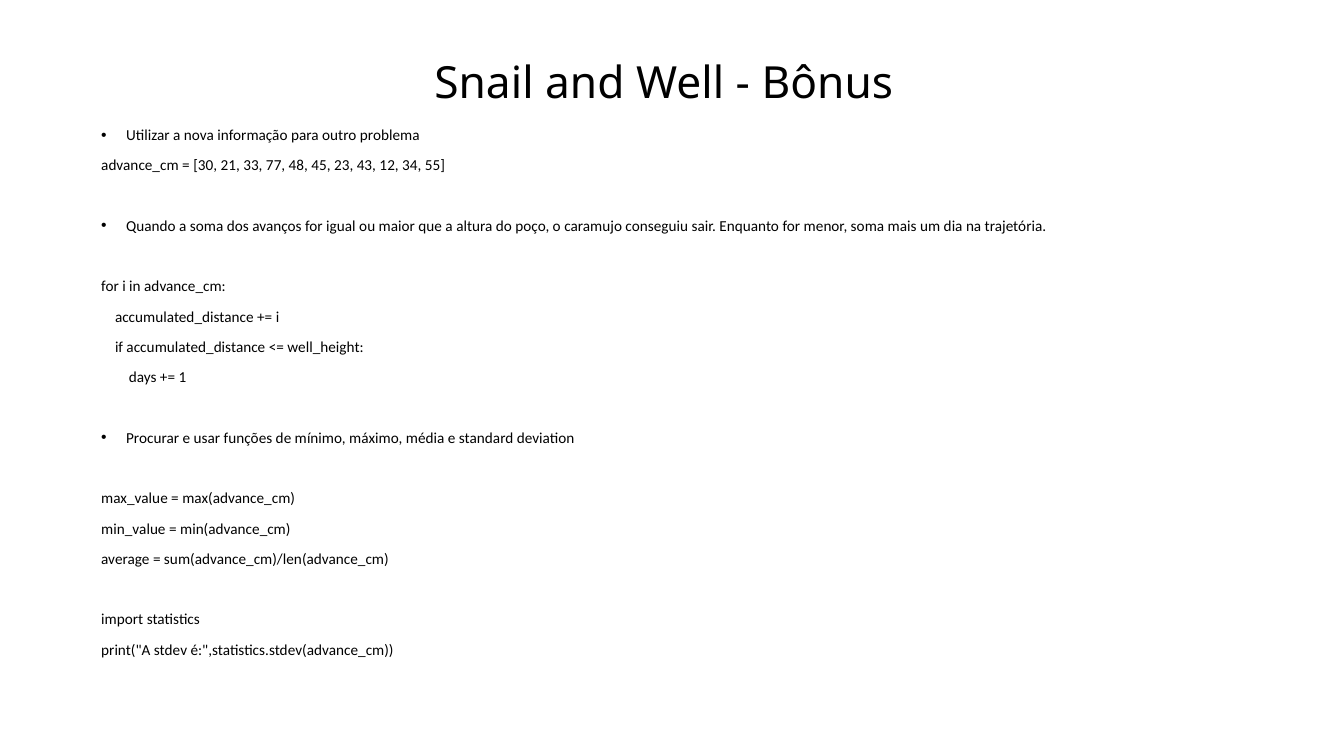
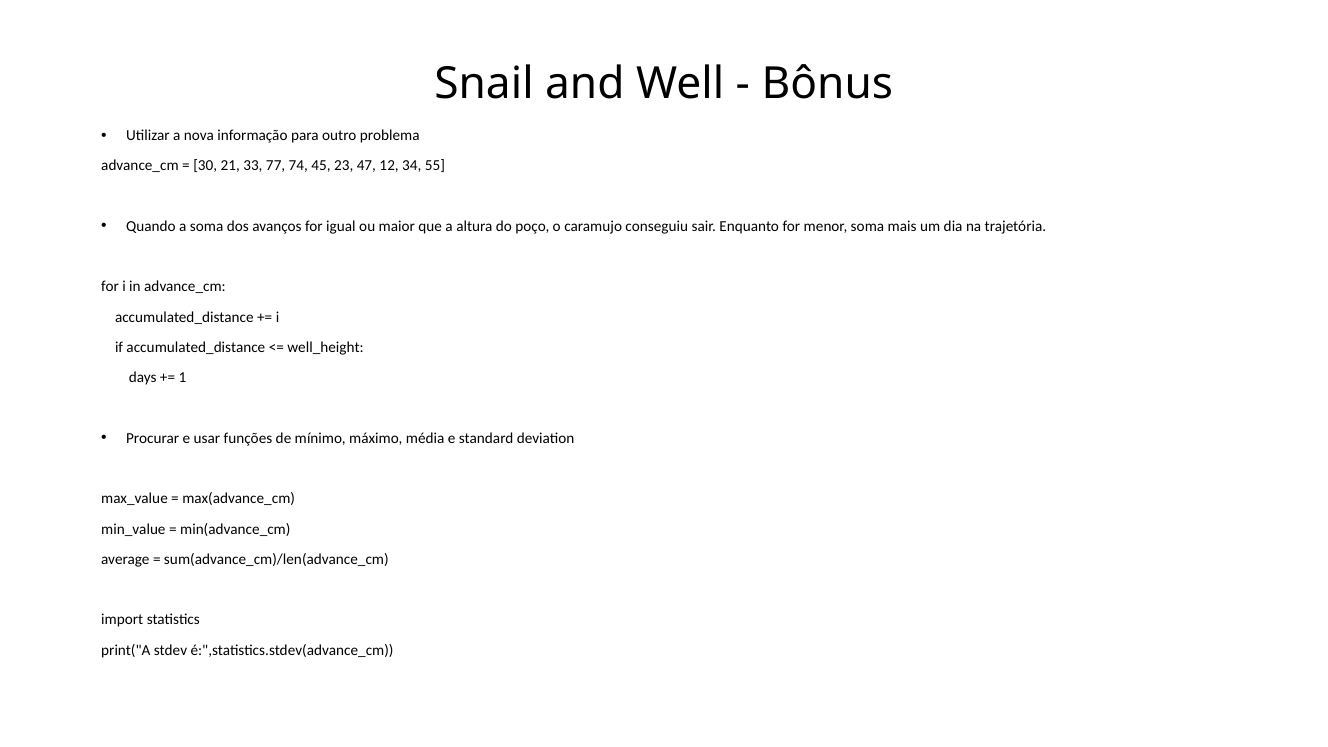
48: 48 -> 74 (298, 166)
43: 43 -> 47 (366, 166)
